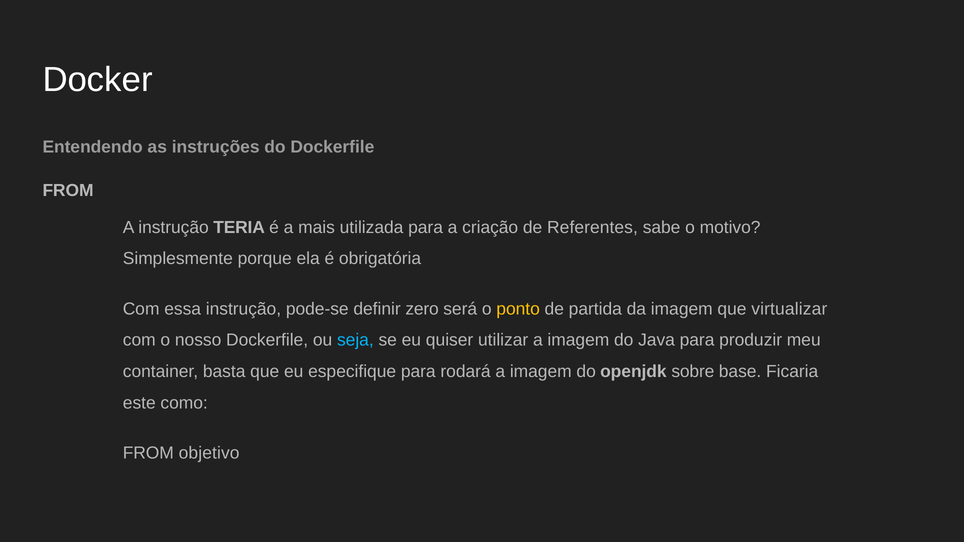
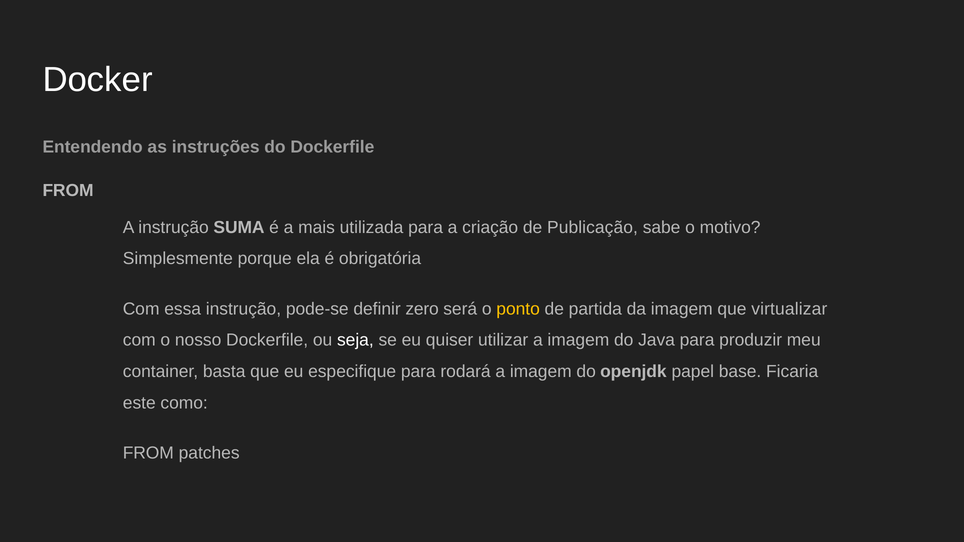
TERIA: TERIA -> SUMA (239, 228)
Referentes: Referentes -> Publicação (592, 228)
seja colour: light blue -> white (355, 340)
sobre: sobre -> papel (693, 372)
objetivo: objetivo -> patches (209, 453)
